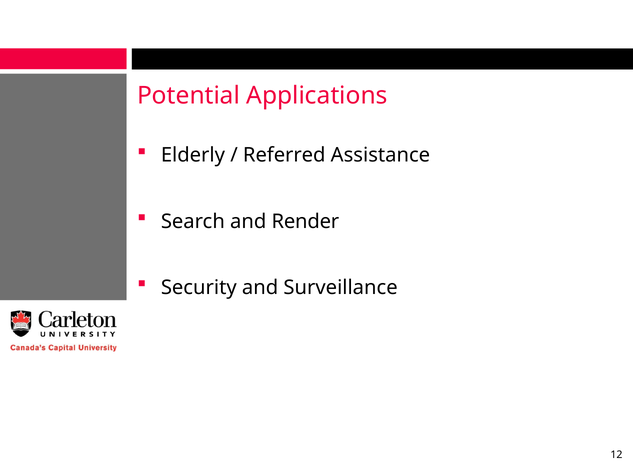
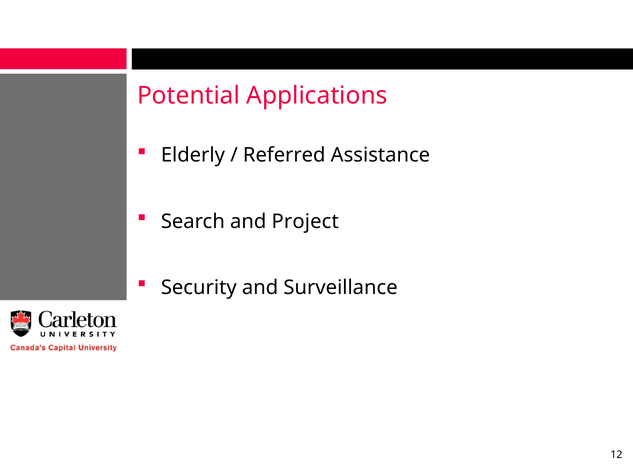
Render: Render -> Project (305, 222)
